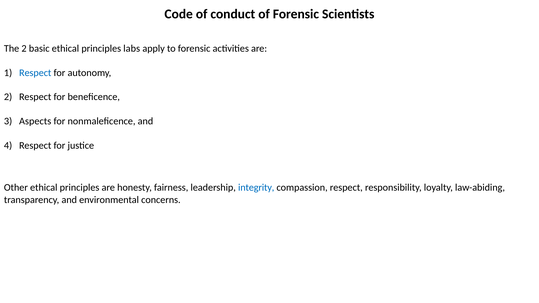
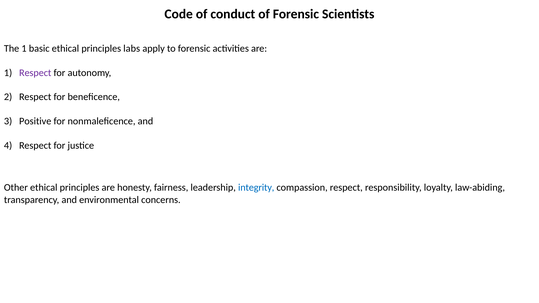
The 2: 2 -> 1 (24, 49)
Respect colour: blue -> purple (35, 73)
Aspects: Aspects -> Positive (35, 121)
